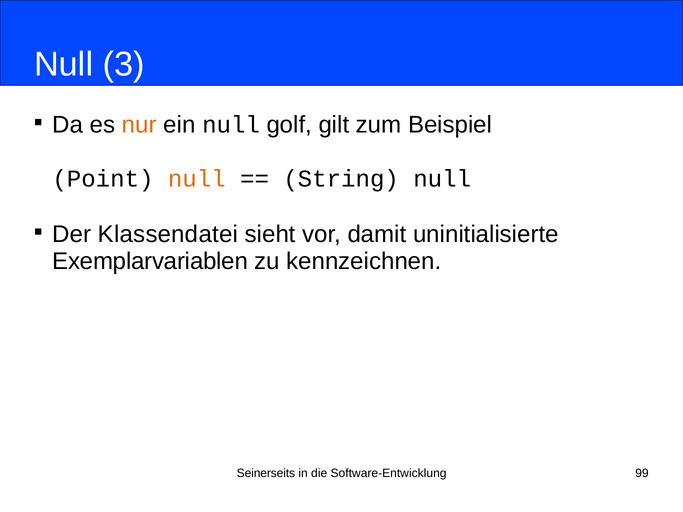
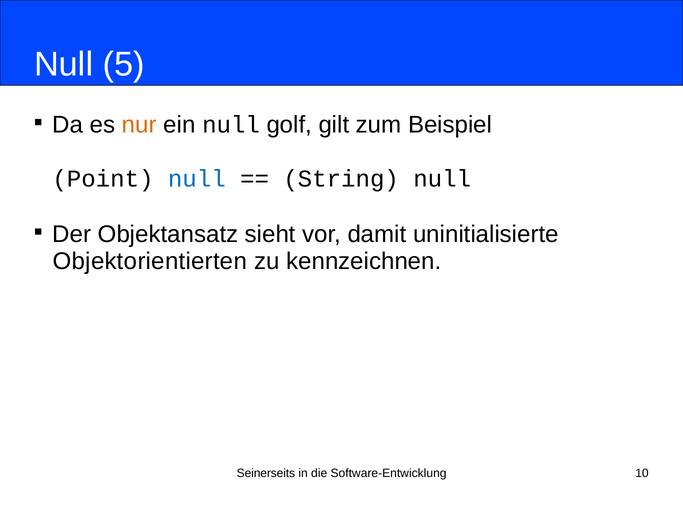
3: 3 -> 5 (124, 65)
null colour: orange -> blue (197, 179)
Klassendatei: Klassendatei -> Objektansatz (168, 235)
Exemplarvariablen: Exemplarvariablen -> Objektorientierten (150, 261)
99: 99 -> 10 (642, 473)
